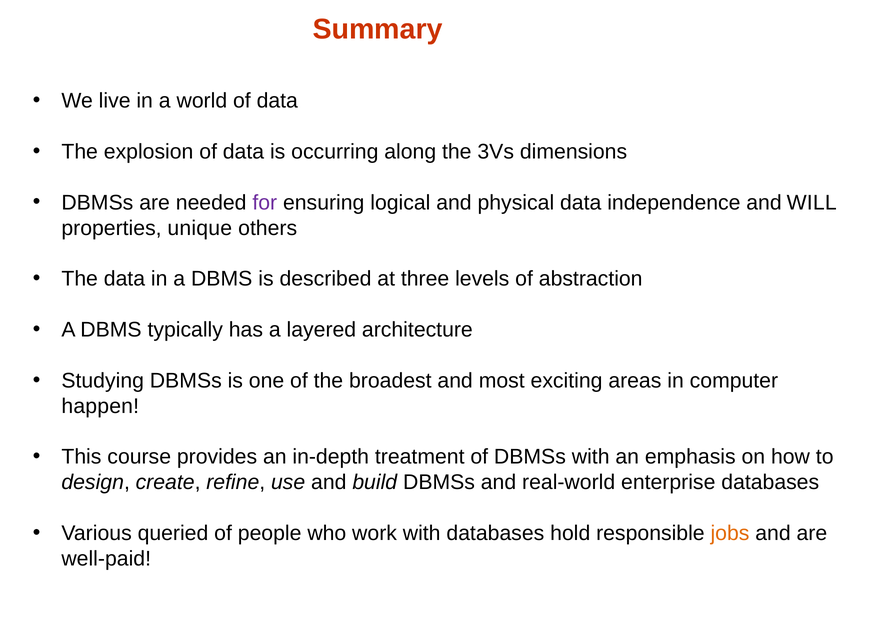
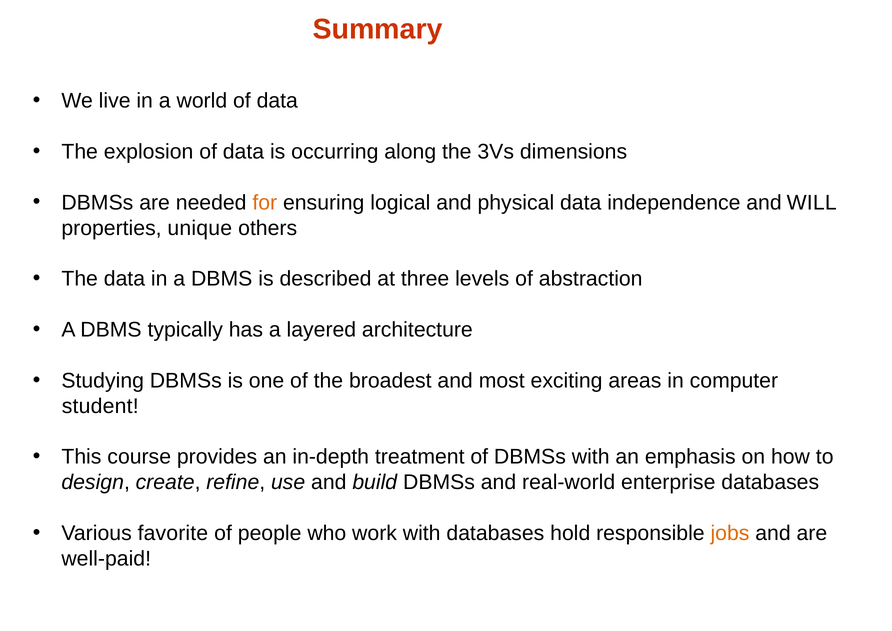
for colour: purple -> orange (265, 203)
happen: happen -> student (100, 406)
queried: queried -> favorite (173, 533)
